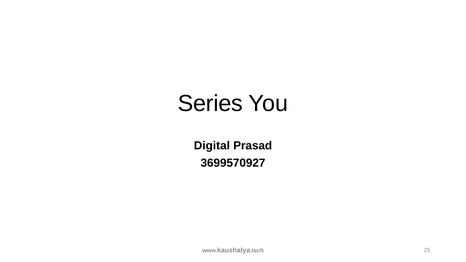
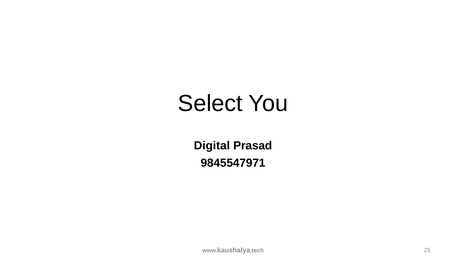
Series: Series -> Select (210, 104)
3699570927: 3699570927 -> 9845547971 (233, 163)
